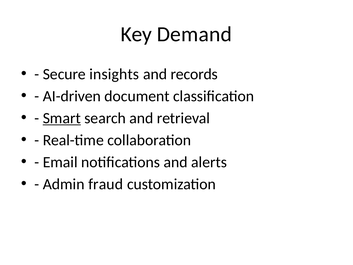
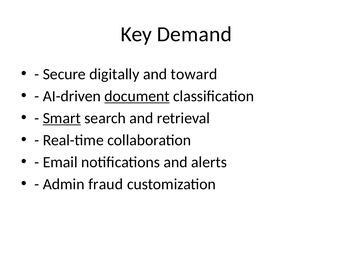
insights: insights -> digitally (114, 74)
records: records -> toward (194, 74)
document underline: none -> present (137, 96)
